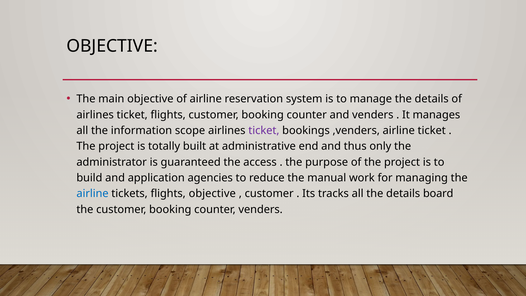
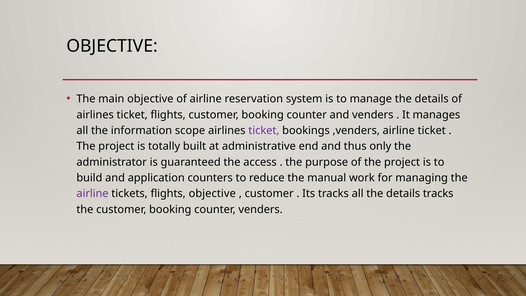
agencies: agencies -> counters (210, 178)
airline colour: blue -> purple (93, 194)
details board: board -> tracks (438, 194)
